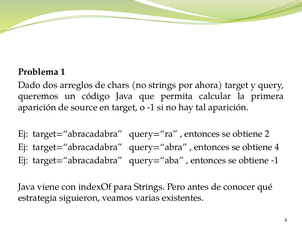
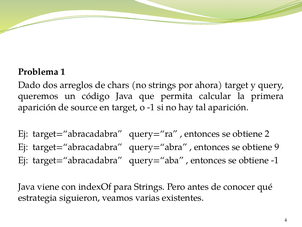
obtiene 4: 4 -> 9 (277, 147)
